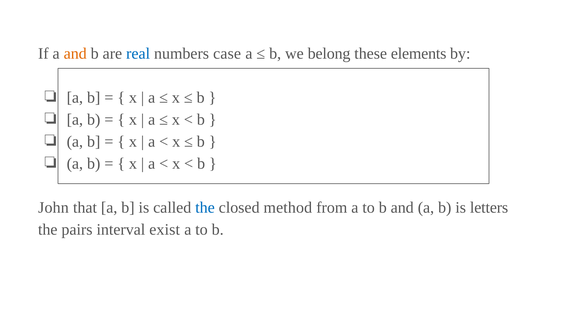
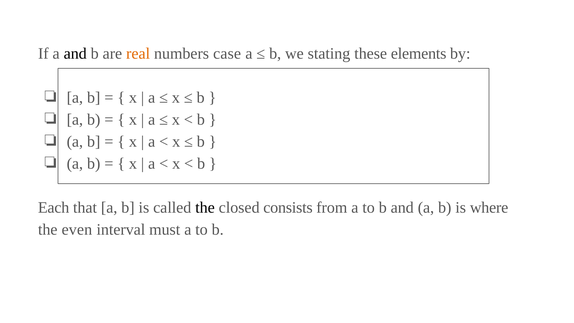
and colour: orange -> black (75, 53)
real colour: blue -> orange (138, 53)
belong: belong -> stating (329, 53)
John: John -> Each (54, 207)
the colour: blue -> black (205, 207)
method: method -> consists (288, 207)
letters: letters -> where (489, 207)
pairs: pairs -> even (77, 229)
exist: exist -> must (165, 229)
